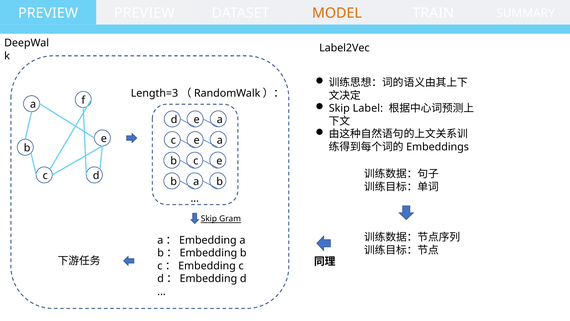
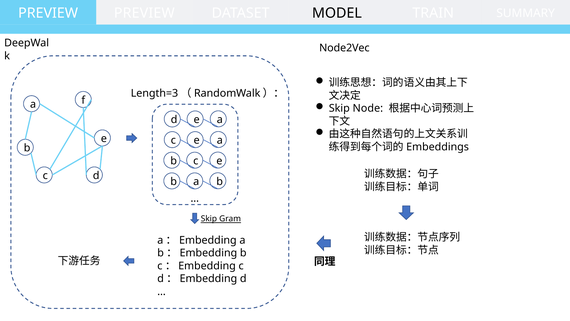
MODEL colour: orange -> black (337, 13)
Label2Vec: Label2Vec -> Node2Vec (344, 48)
Label: Label -> Node (368, 108)
